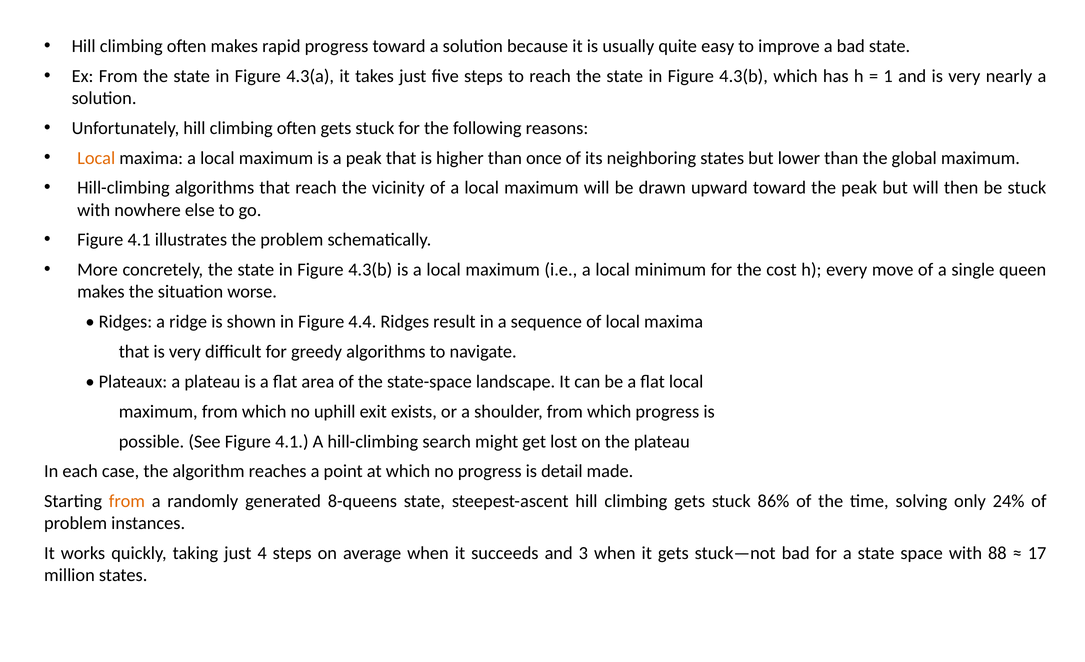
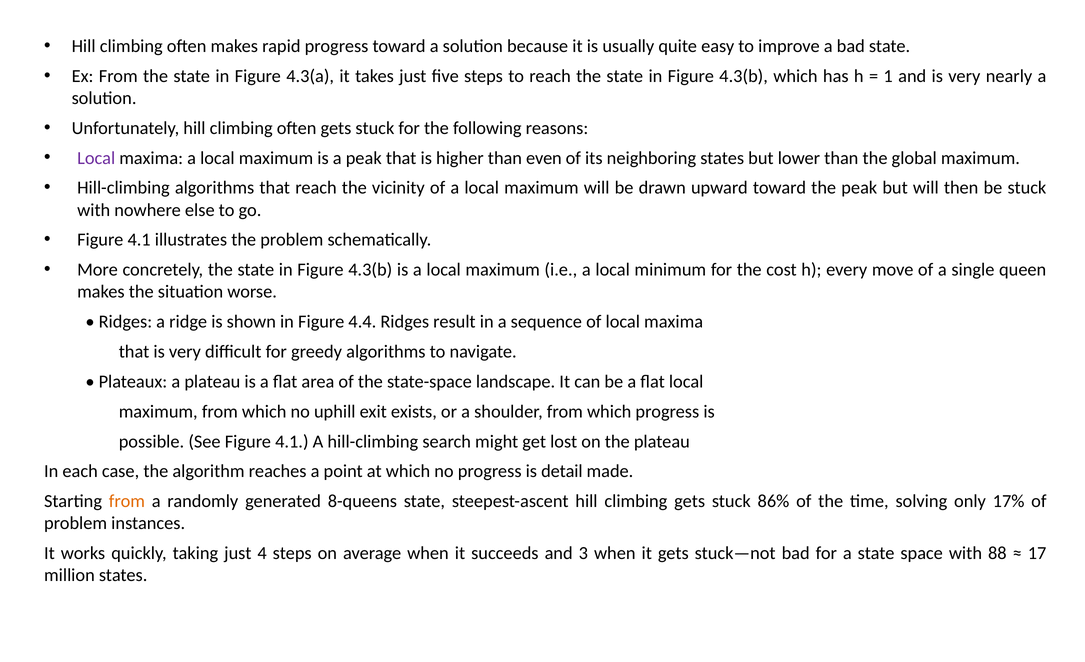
Local colour: orange -> purple (96, 158)
once: once -> even (544, 158)
24%: 24% -> 17% (1009, 501)
